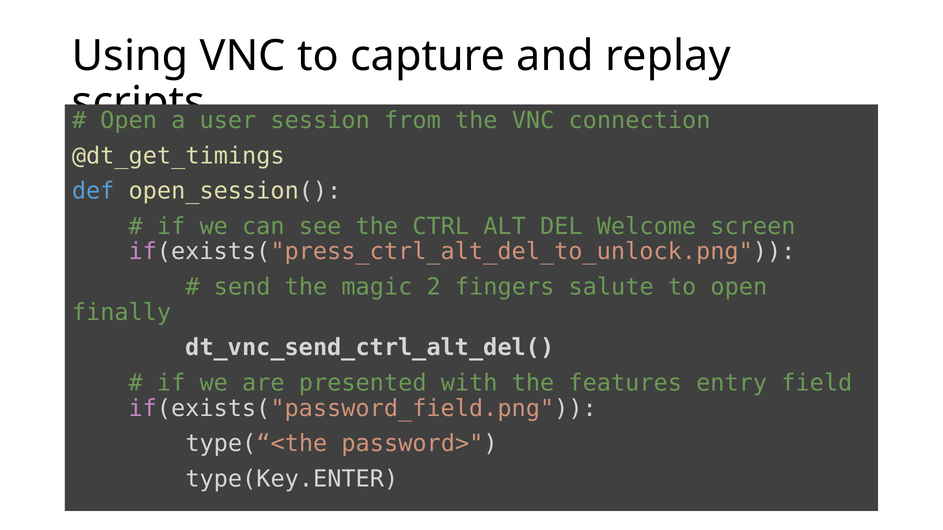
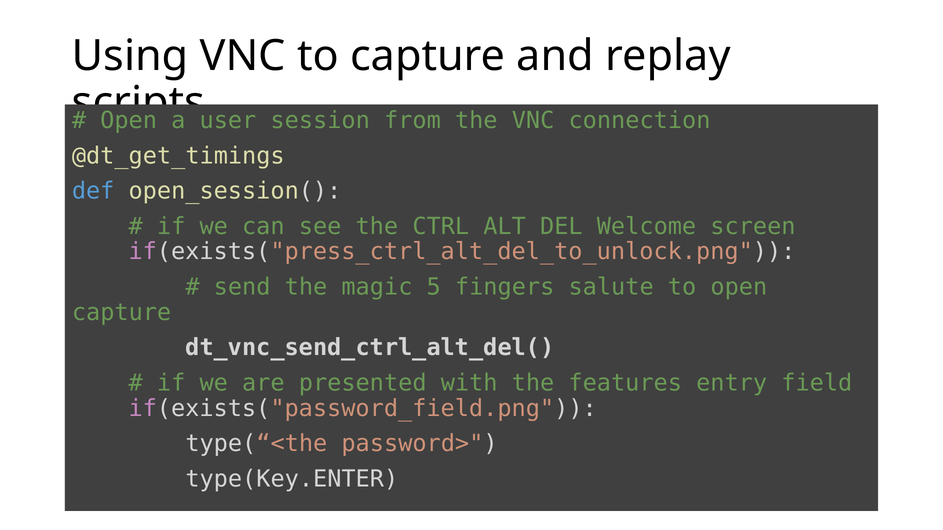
2: 2 -> 5 (434, 287)
finally: finally -> capture (122, 313)
